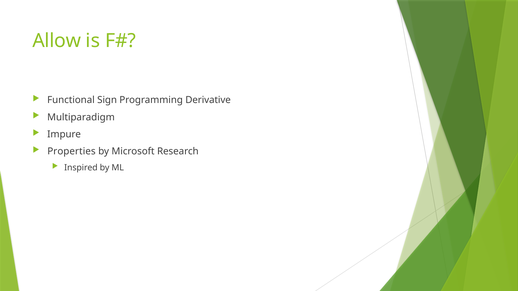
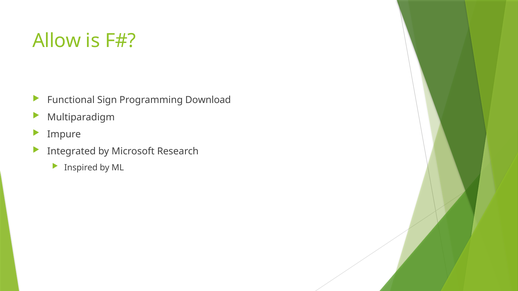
Derivative: Derivative -> Download (208, 100)
Properties: Properties -> Integrated (72, 151)
